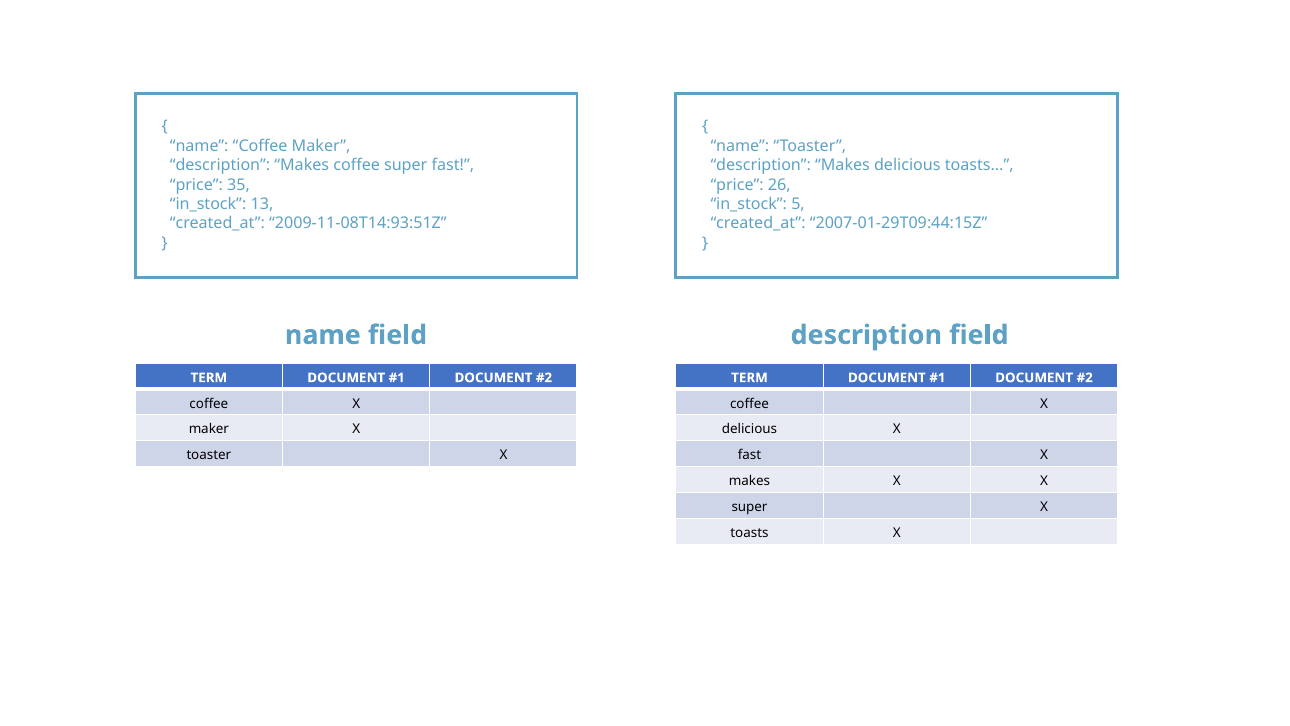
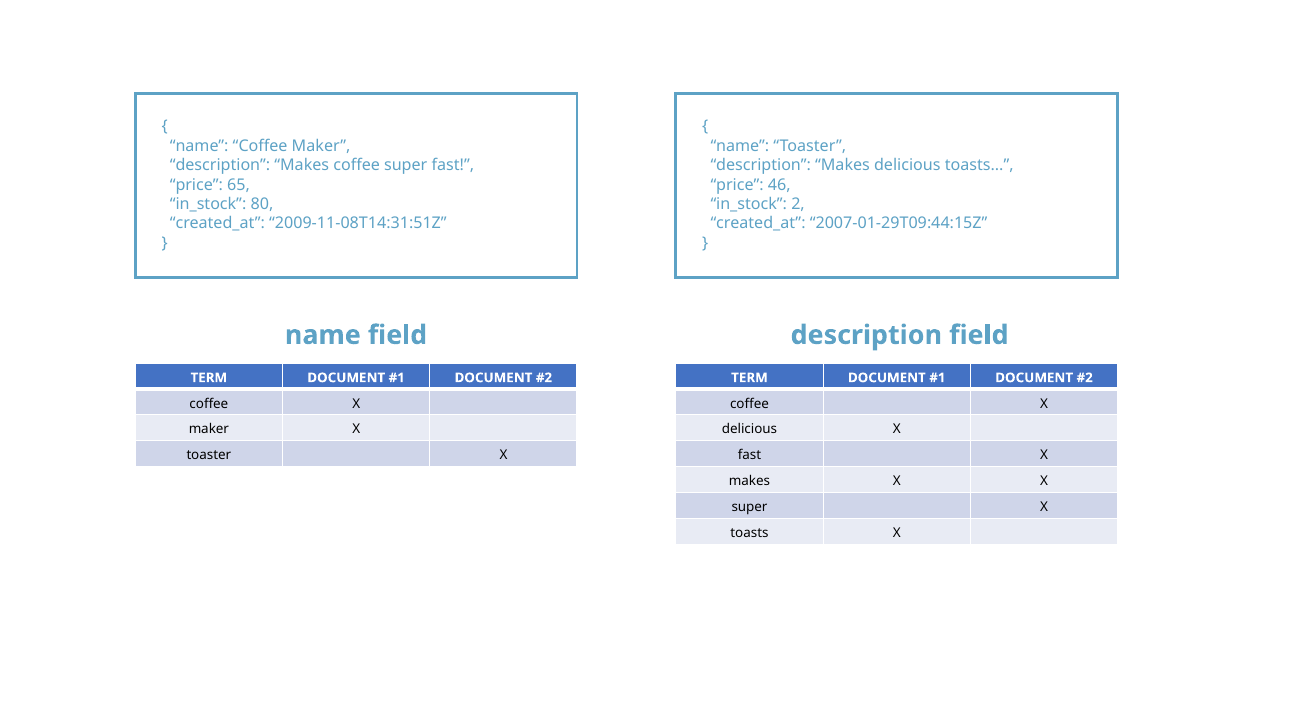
35: 35 -> 65 (239, 185)
26: 26 -> 46 (779, 185)
13: 13 -> 80 (262, 204)
5: 5 -> 2 (798, 204)
2009-11-08T14:93:51Z: 2009-11-08T14:93:51Z -> 2009-11-08T14:31:51Z (358, 223)
